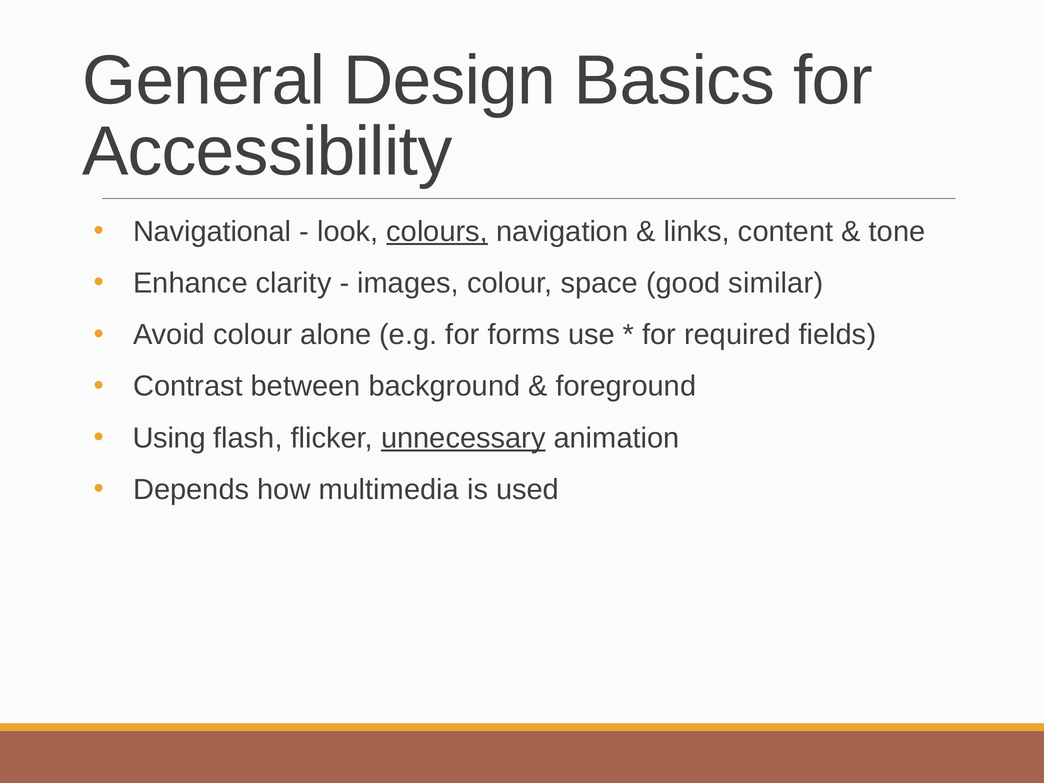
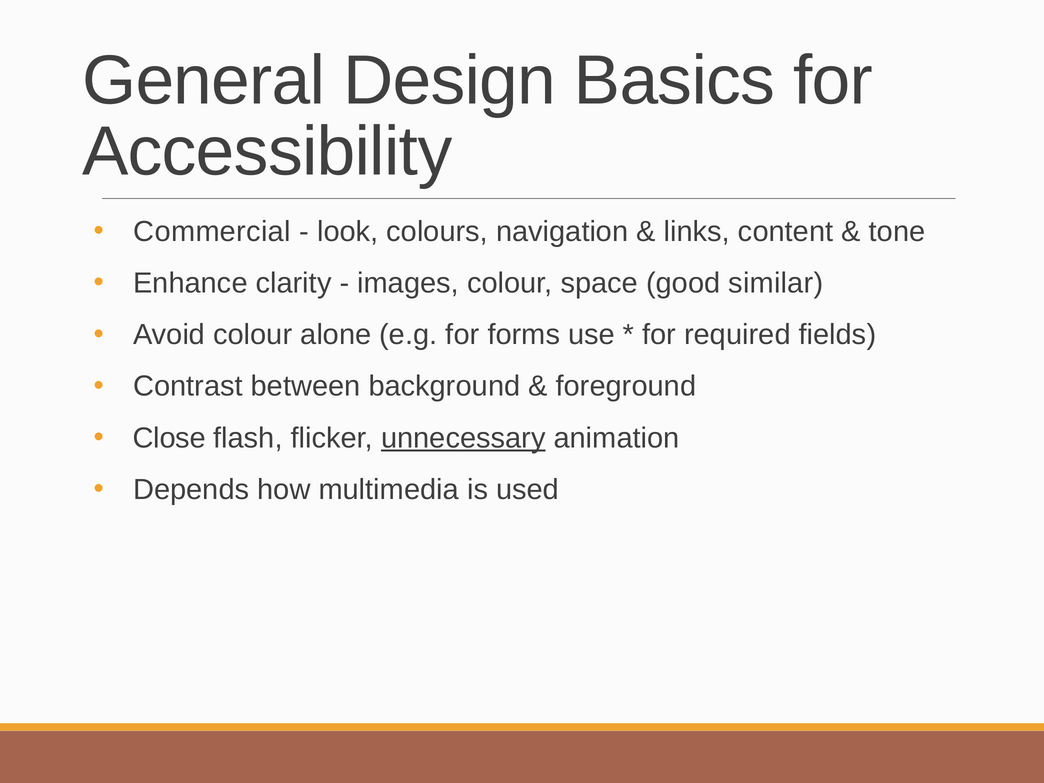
Navigational: Navigational -> Commercial (212, 231)
colours underline: present -> none (437, 231)
Using: Using -> Close (169, 438)
